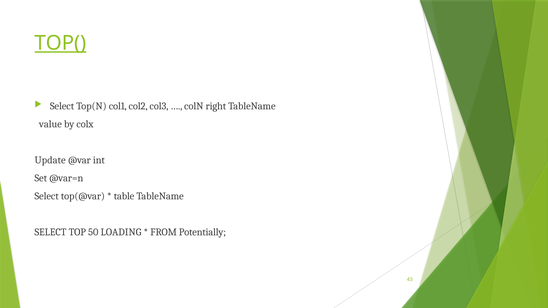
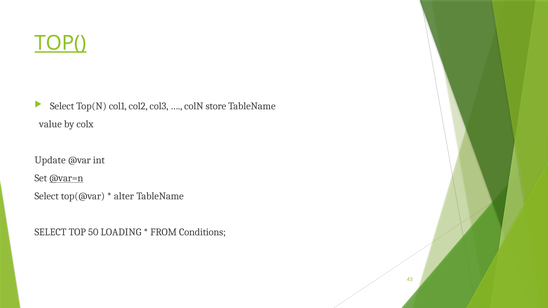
right: right -> store (216, 106)
@var=n underline: none -> present (66, 178)
table: table -> alter (124, 196)
Potentially: Potentially -> Conditions (202, 232)
